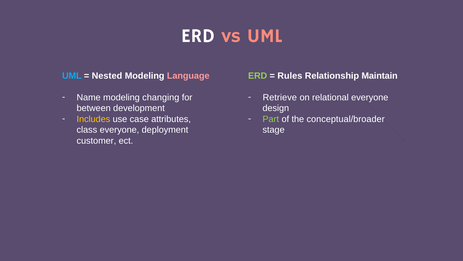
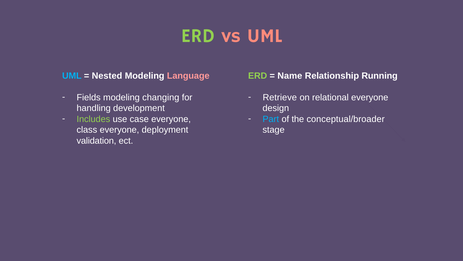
ERD colour: white -> light green (198, 36)
Rules: Rules -> Name (290, 76)
Maintain: Maintain -> Running (380, 76)
Name: Name -> Fields (89, 97)
between: between -> handling (94, 108)
Includes colour: yellow -> light green (93, 119)
case attributes: attributes -> everyone (171, 119)
Part colour: light green -> light blue (271, 119)
customer: customer -> validation (96, 140)
